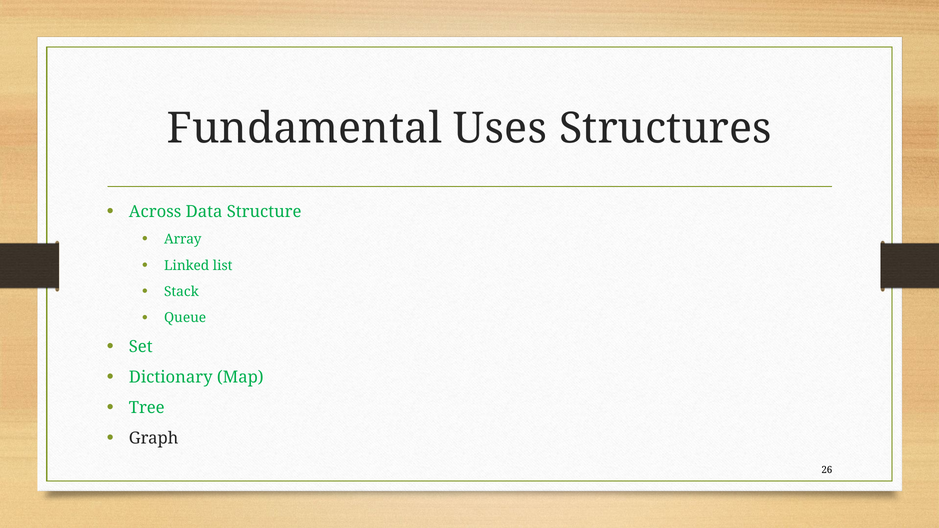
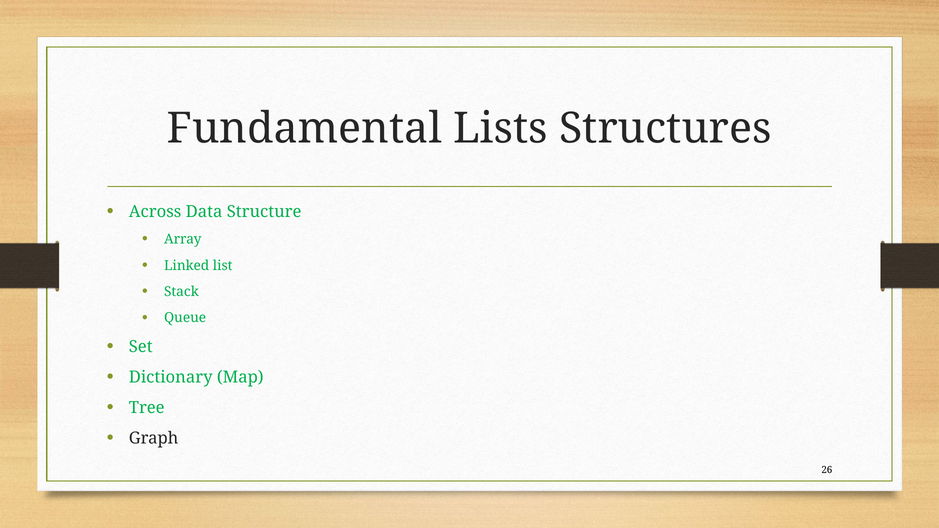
Uses: Uses -> Lists (500, 129)
